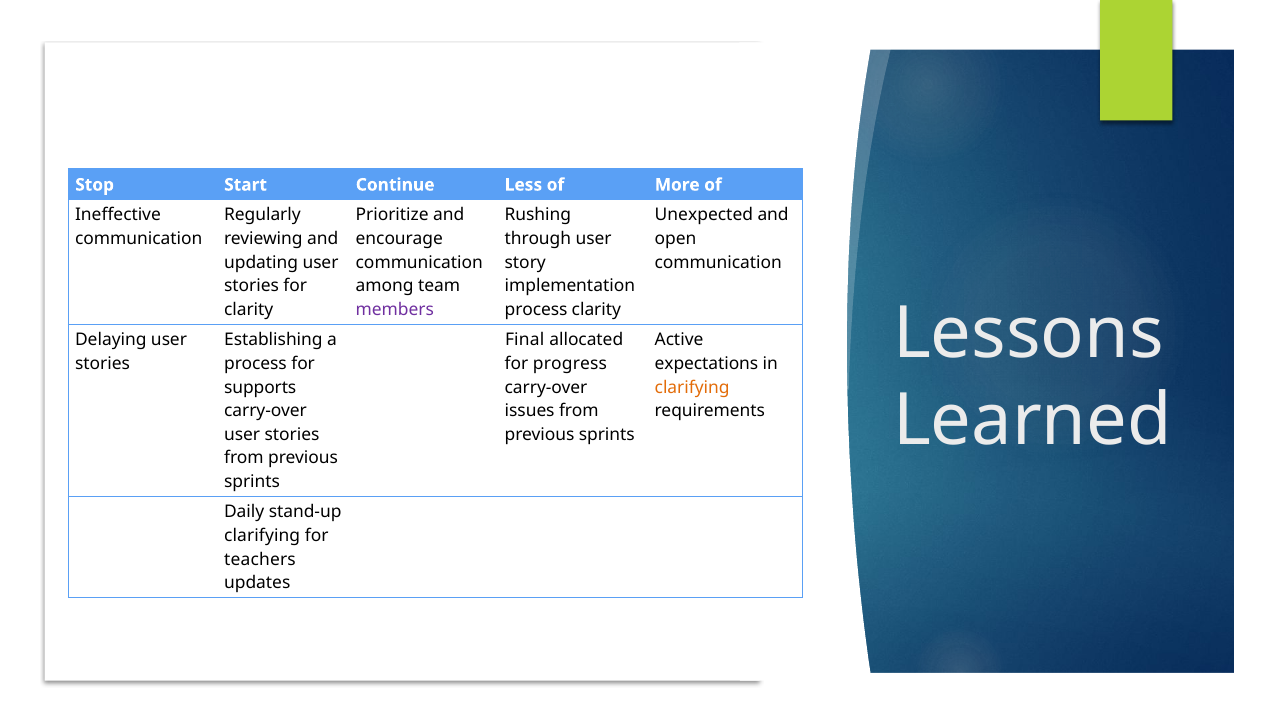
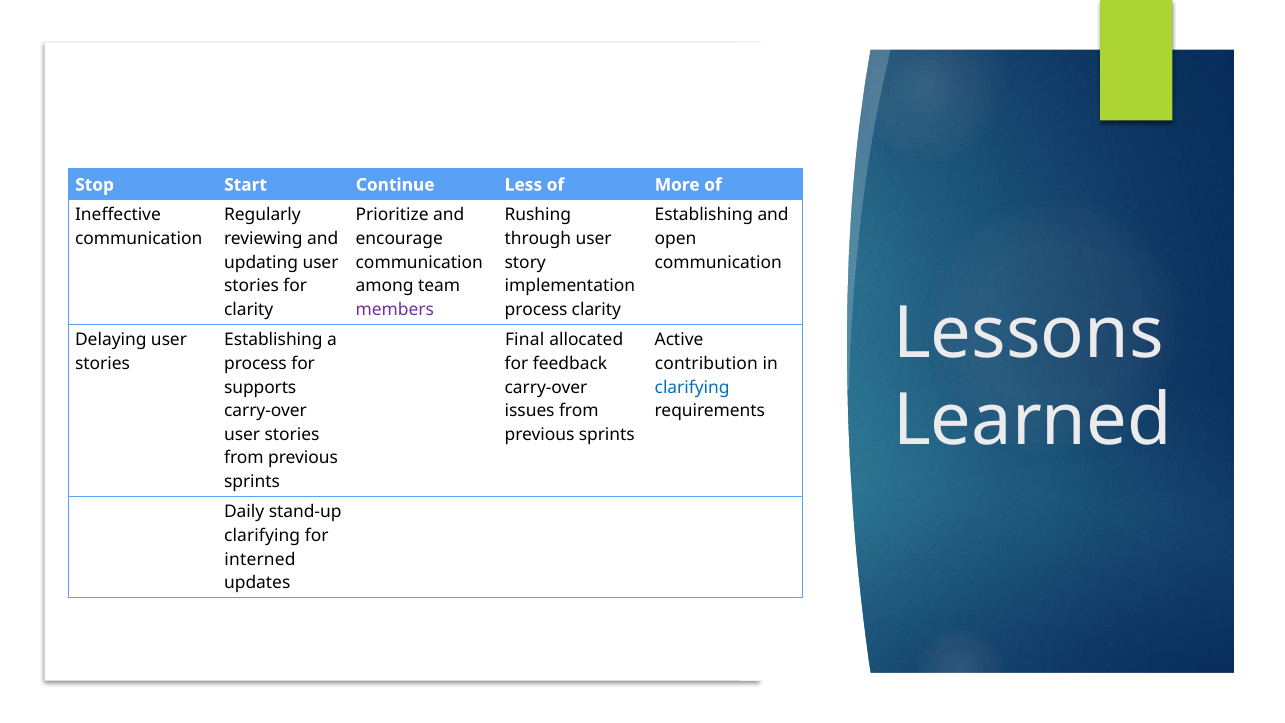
Unexpected: Unexpected -> Establishing (704, 215)
progress: progress -> feedback (570, 364)
expectations: expectations -> contribution (706, 364)
clarifying colour: orange -> blue (692, 387)
teachers: teachers -> interned (260, 559)
